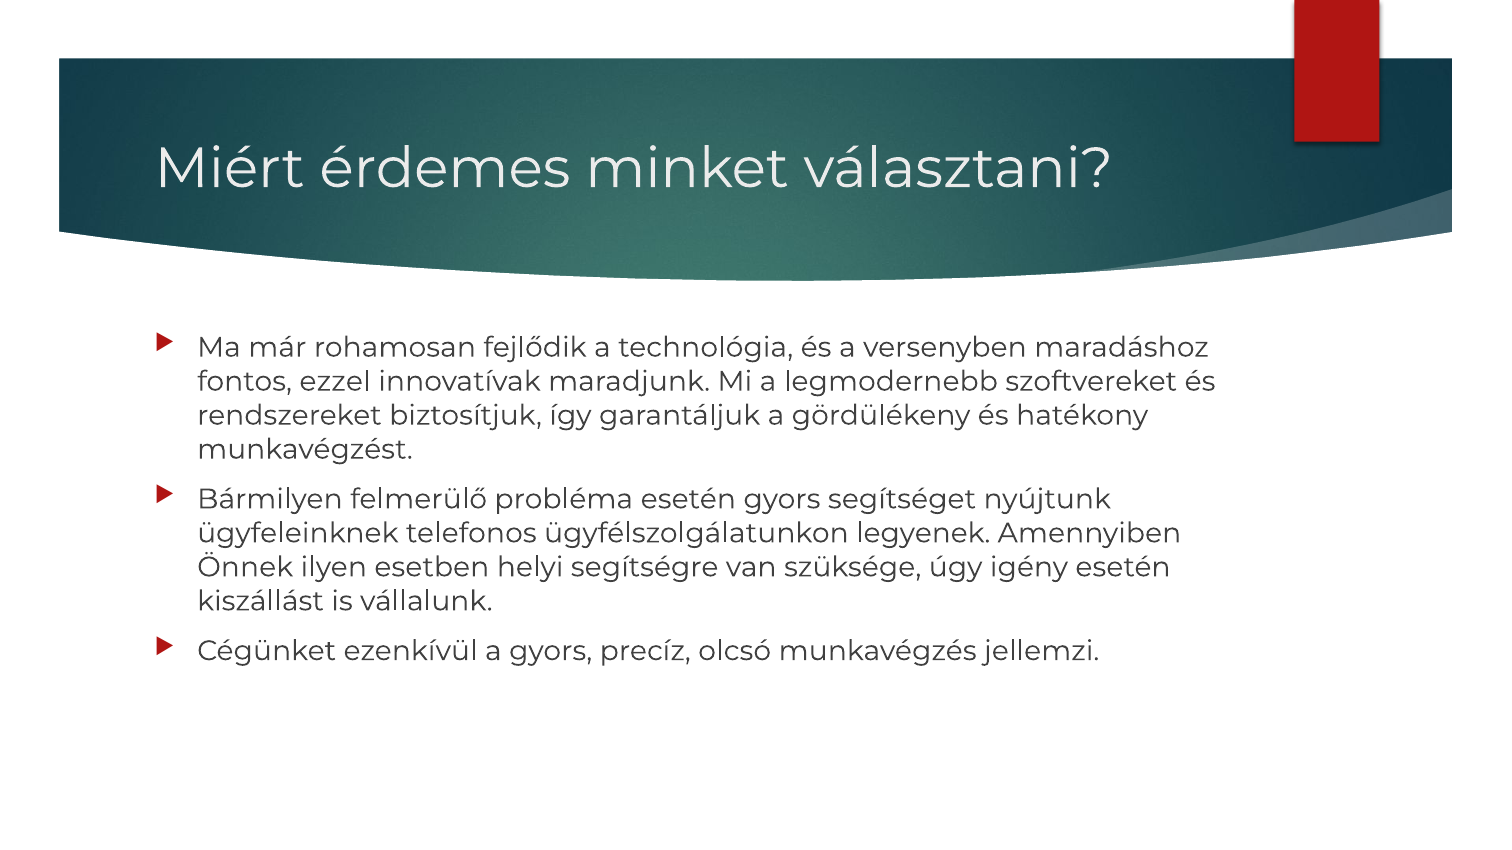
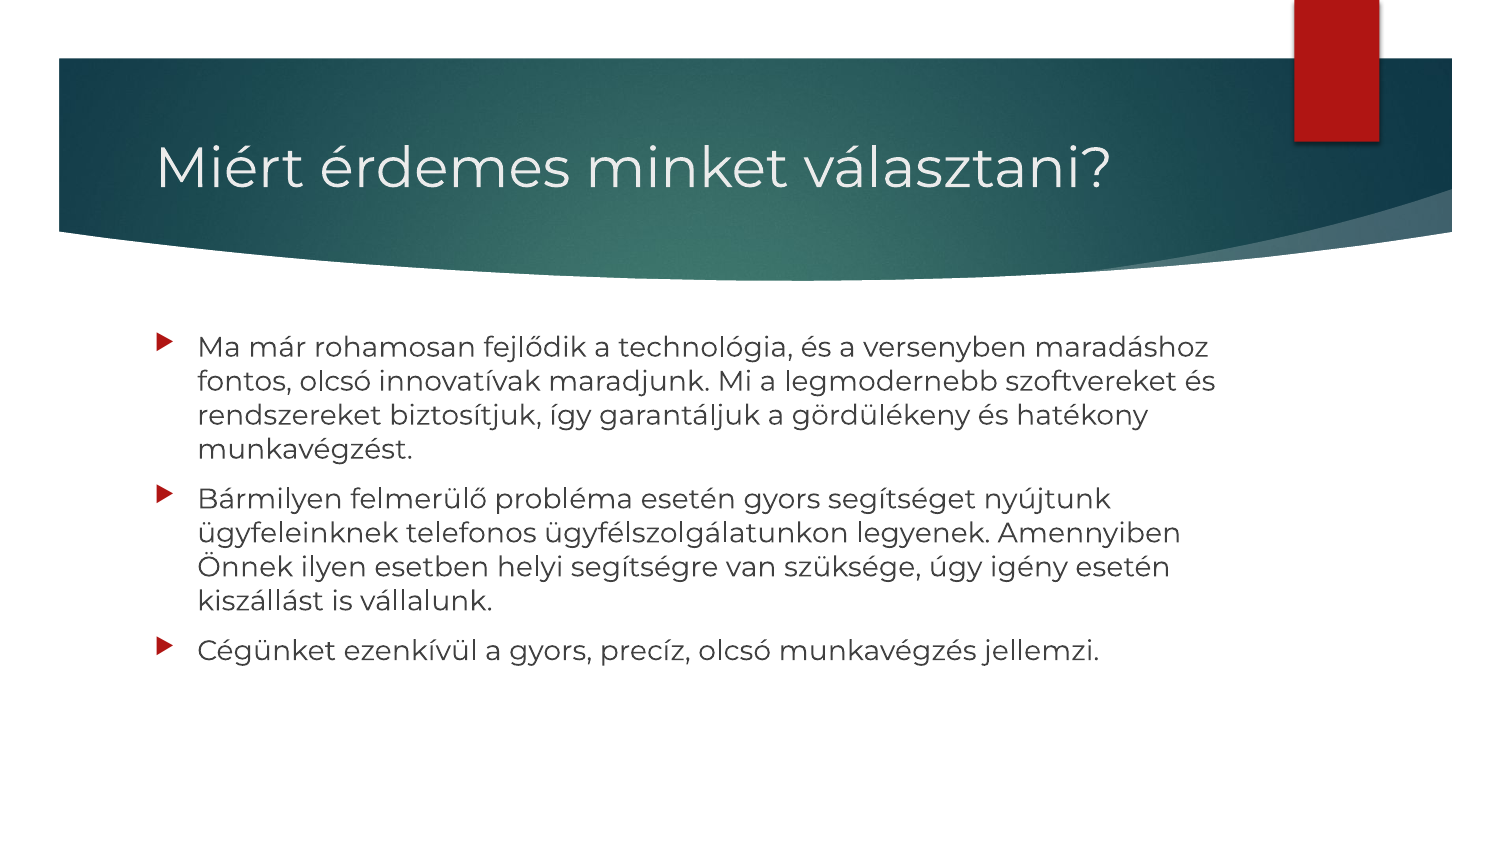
fontos ezzel: ezzel -> olcsó (335, 382)
